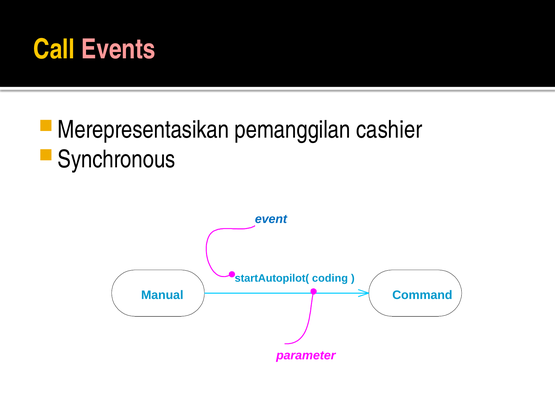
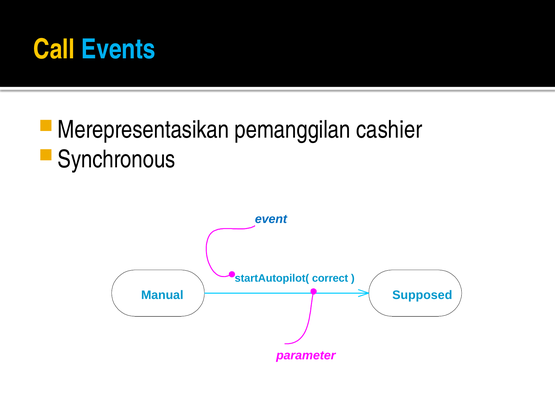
Events colour: pink -> light blue (118, 49)
coding: coding -> correct (330, 279)
Command: Command -> Supposed (422, 295)
